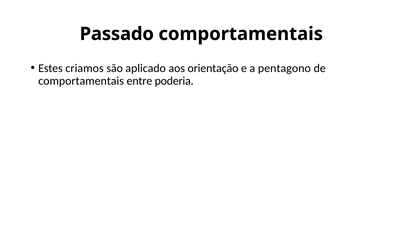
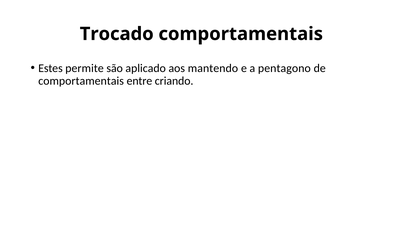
Passado: Passado -> Trocado (117, 34)
criamos: criamos -> permite (85, 68)
orientação: orientação -> mantendo (213, 68)
poderia: poderia -> criando (174, 81)
